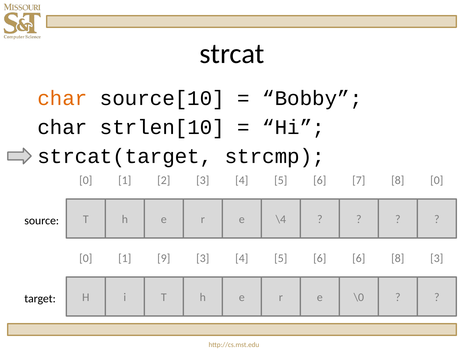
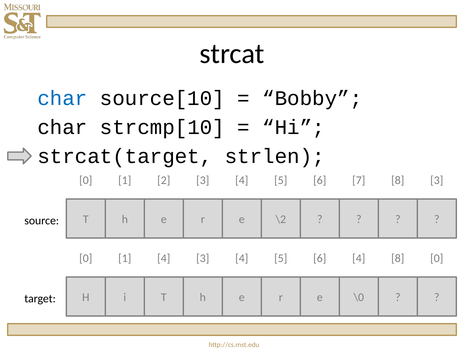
char colour: orange -> blue (62, 98)
strlen[10: strlen[10 -> strcmp[10 (162, 127)
strcmp: strcmp -> strlen (275, 156)
8 0: 0 -> 3 (437, 180)
\4: \4 -> \2 (281, 219)
1 9: 9 -> 4 (164, 258)
6 6: 6 -> 4 (359, 258)
8 3: 3 -> 0 (437, 258)
